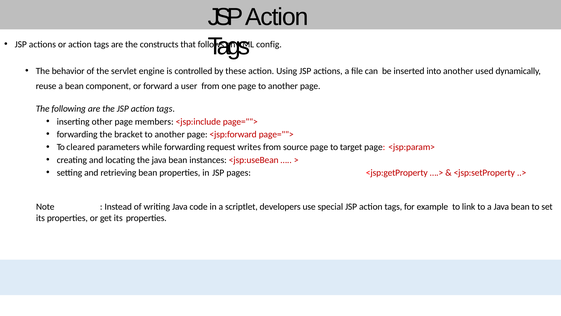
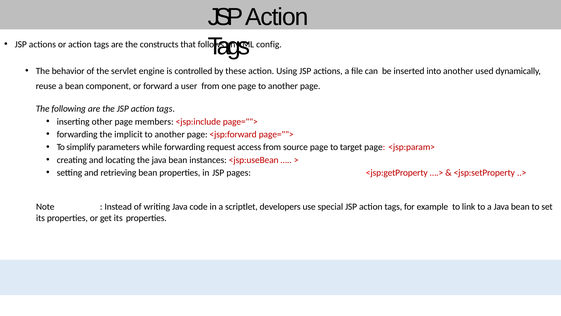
bracket: bracket -> implicit (128, 134)
cleared: cleared -> simplify (81, 147)
writes: writes -> access (249, 147)
